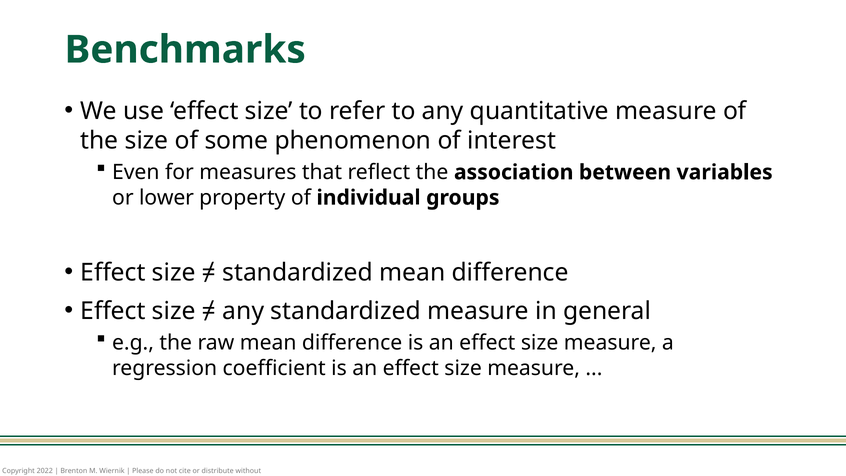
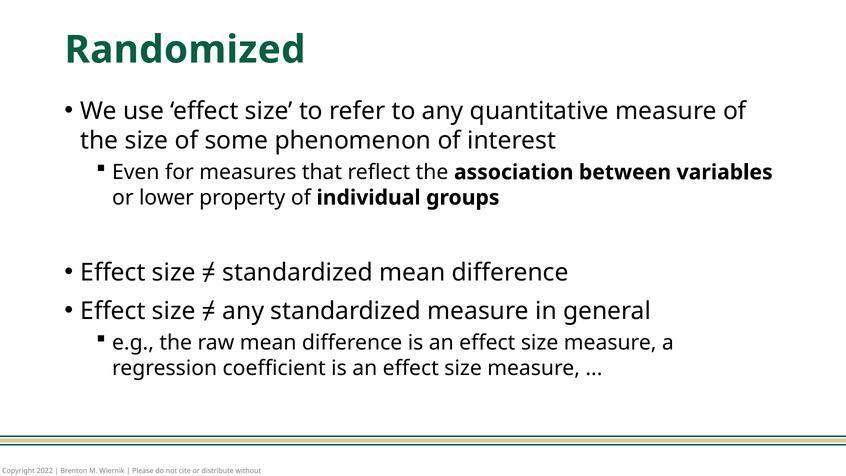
Benchmarks: Benchmarks -> Randomized (185, 50)
